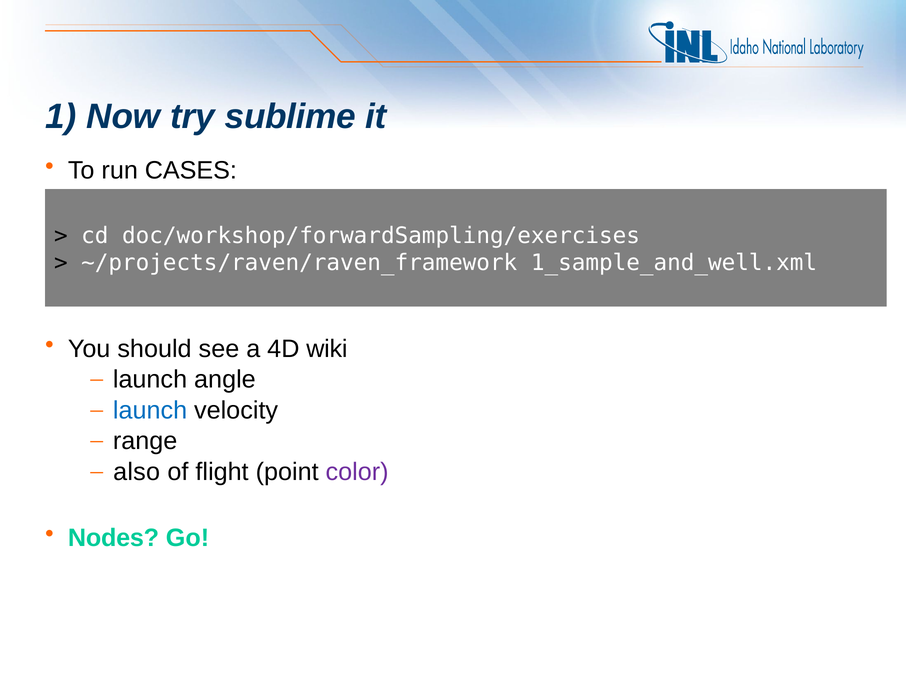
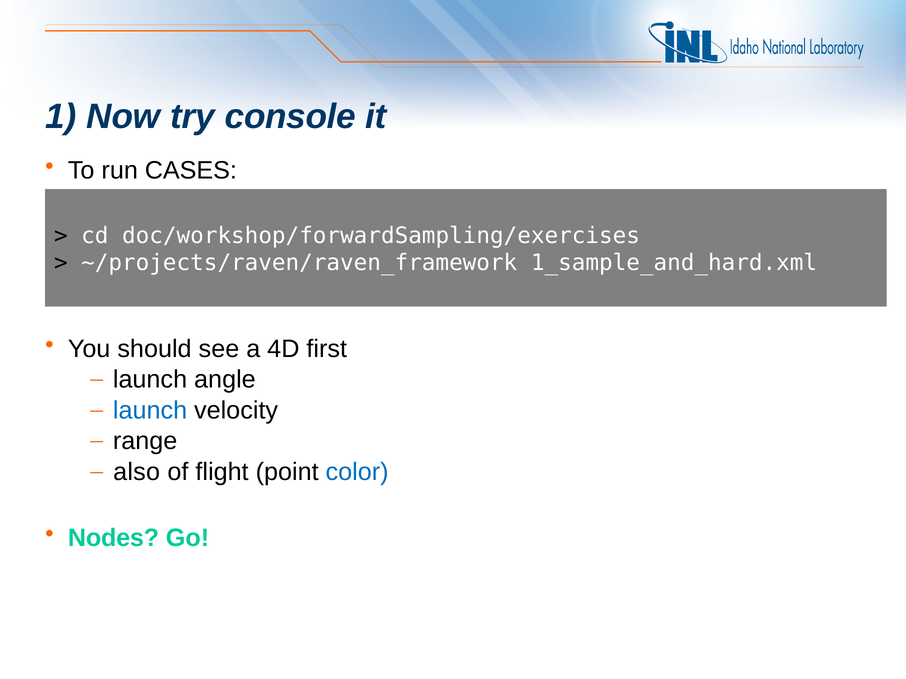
sublime: sublime -> console (290, 117)
1_sample_and_well.xml: 1_sample_and_well.xml -> 1_sample_and_hard.xml (674, 263)
wiki: wiki -> first (327, 349)
color colour: purple -> blue (357, 472)
